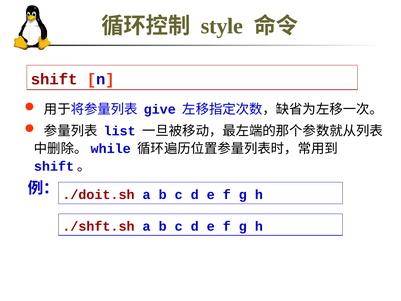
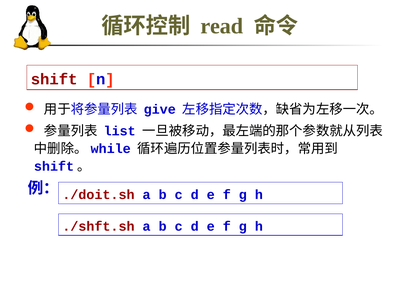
style: style -> read (222, 26)
